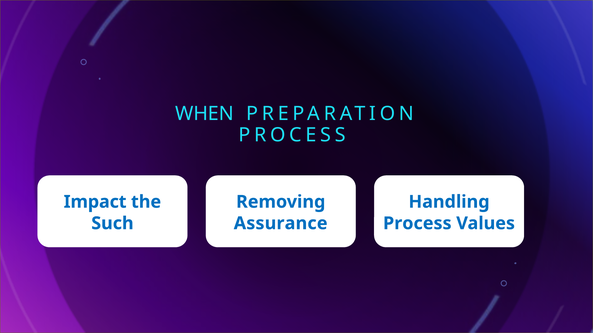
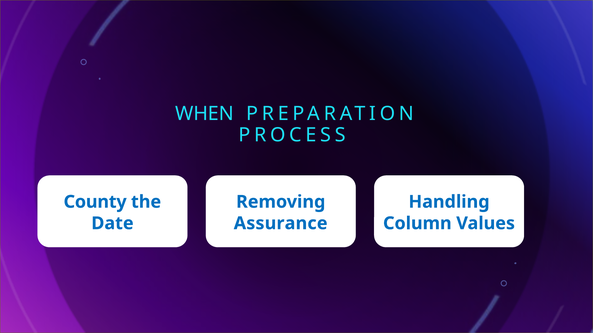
Impact: Impact -> County (95, 202)
Such: Such -> Date (112, 224)
Process: Process -> Column (417, 224)
